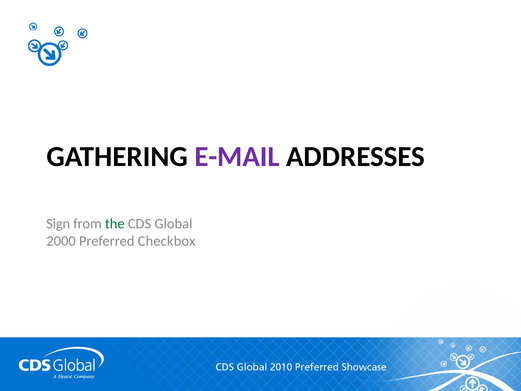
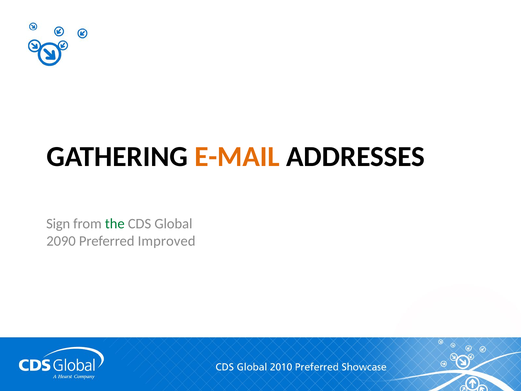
E-MAIL colour: purple -> orange (237, 157)
2000: 2000 -> 2090 (61, 241)
Checkbox: Checkbox -> Improved (167, 241)
